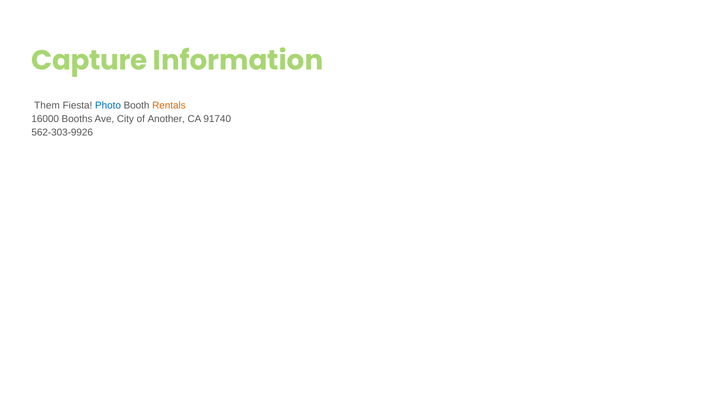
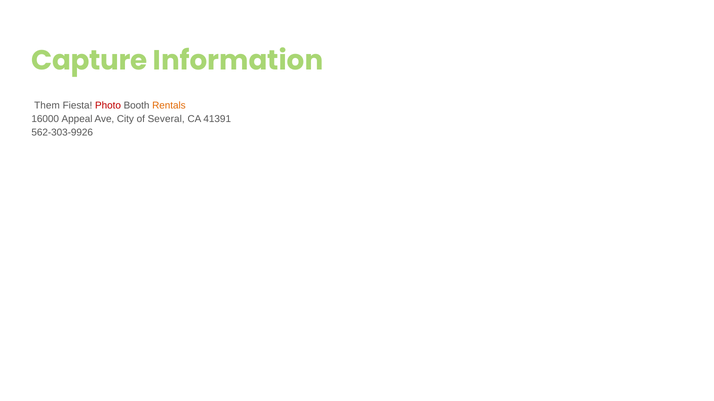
Photo colour: blue -> red (108, 106)
Booths: Booths -> Appeal (77, 119)
Another: Another -> Several (166, 119)
91740: 91740 -> 41391 (217, 119)
